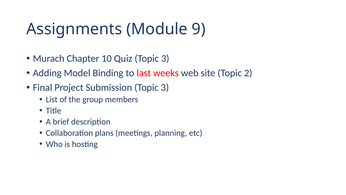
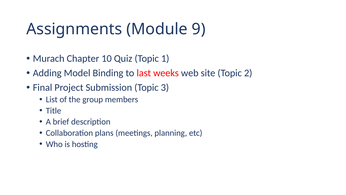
Quiz Topic 3: 3 -> 1 (165, 58)
